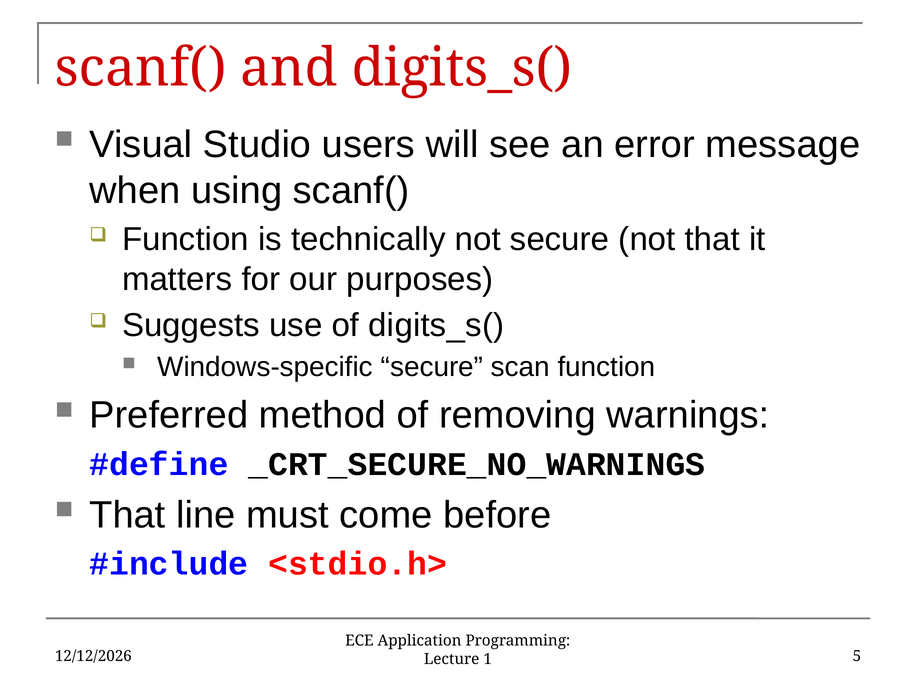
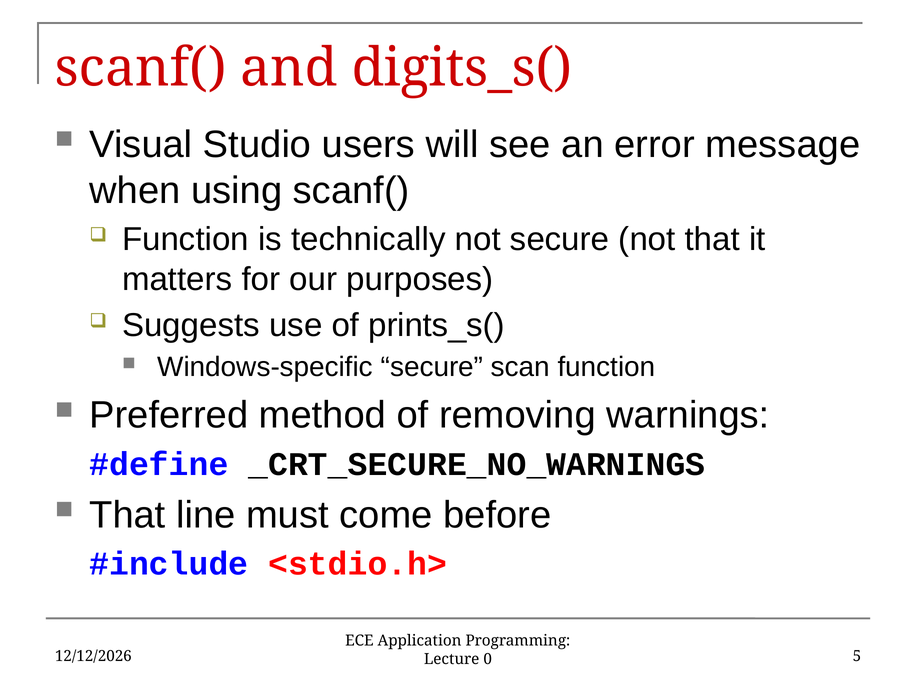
of digits_s(: digits_s( -> prints_s( (437, 325)
1: 1 -> 0 (488, 659)
